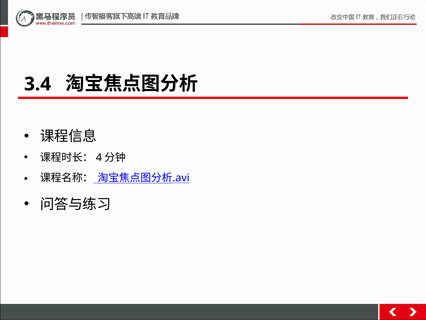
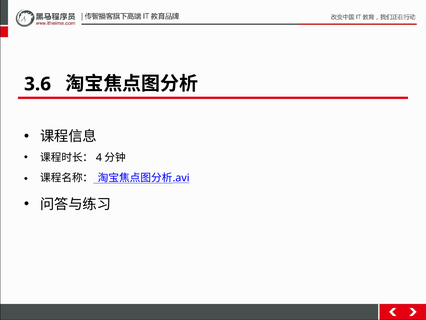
3.4: 3.4 -> 3.6 (38, 84)
